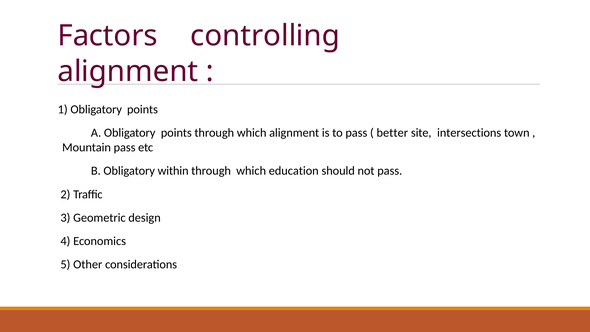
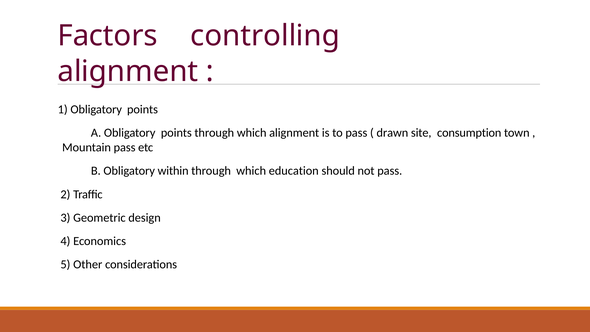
better: better -> drawn (392, 133)
intersections: intersections -> consumption (469, 133)
